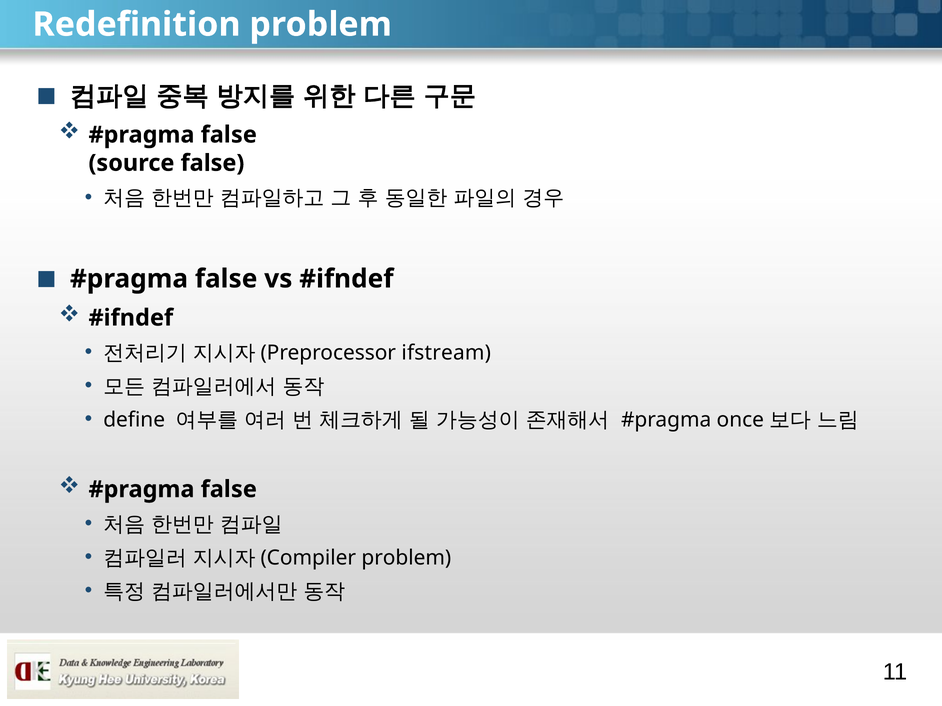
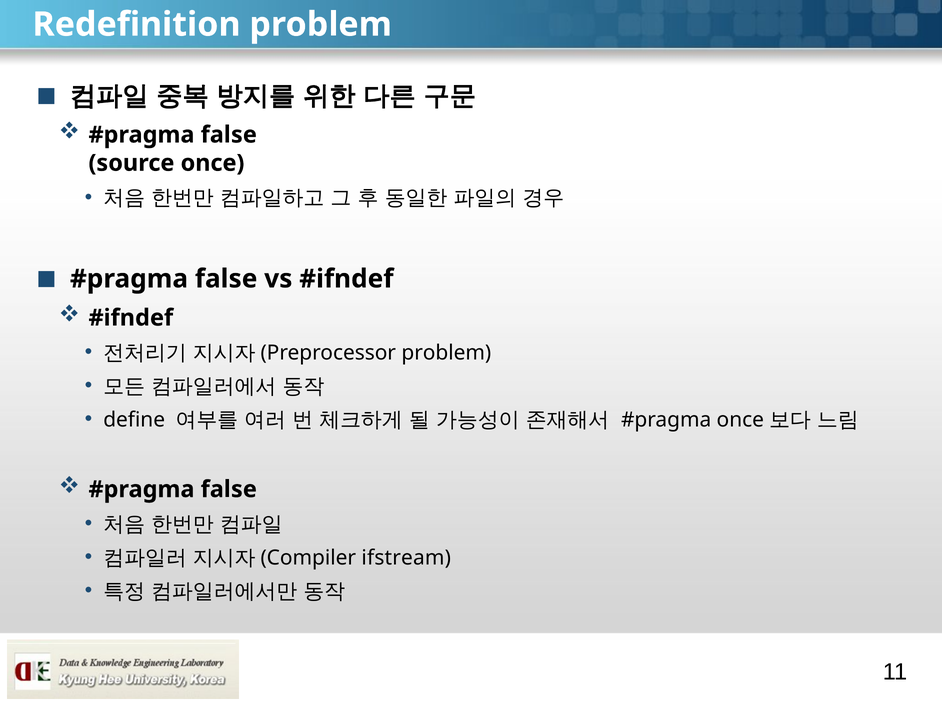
source false: false -> once (212, 163)
ifstream: ifstream -> problem (446, 353)
problem: problem -> ifstream (406, 558)
